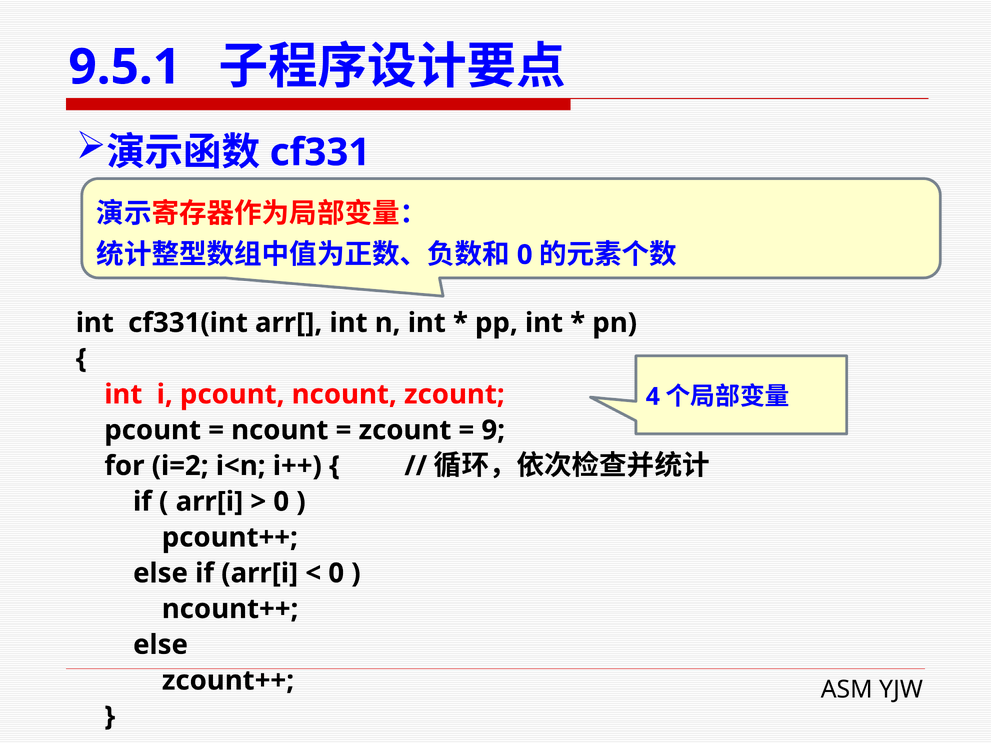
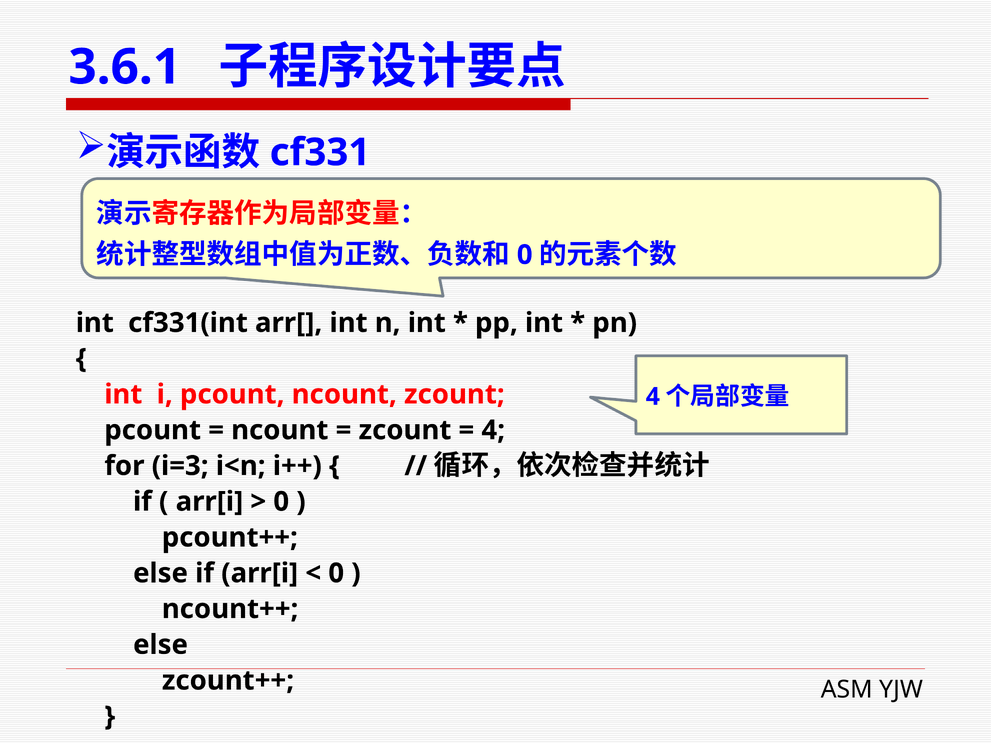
9.5.1: 9.5.1 -> 3.6.1 (125, 67)
9: 9 -> 4 (493, 430)
i=2: i=2 -> i=3 (180, 466)
